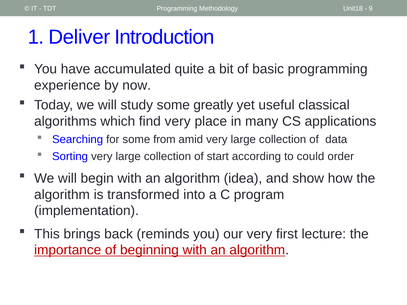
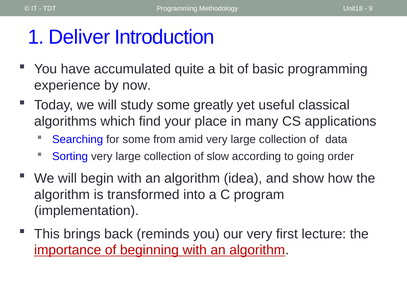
find very: very -> your (178, 121)
start: start -> slow (218, 157)
could: could -> going (311, 157)
